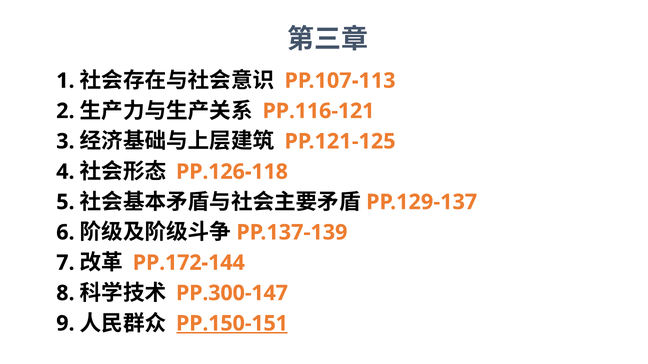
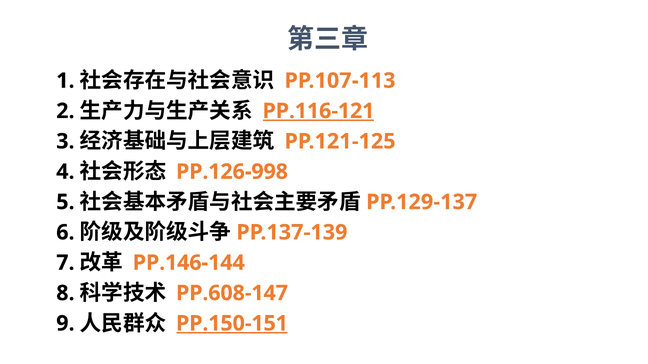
PP.116-121 underline: none -> present (318, 111)
PP.126-118: PP.126-118 -> PP.126-998 (232, 172)
PP.172-144: PP.172-144 -> PP.146-144 (189, 263)
PP.300-147: PP.300-147 -> PP.608-147 (232, 293)
